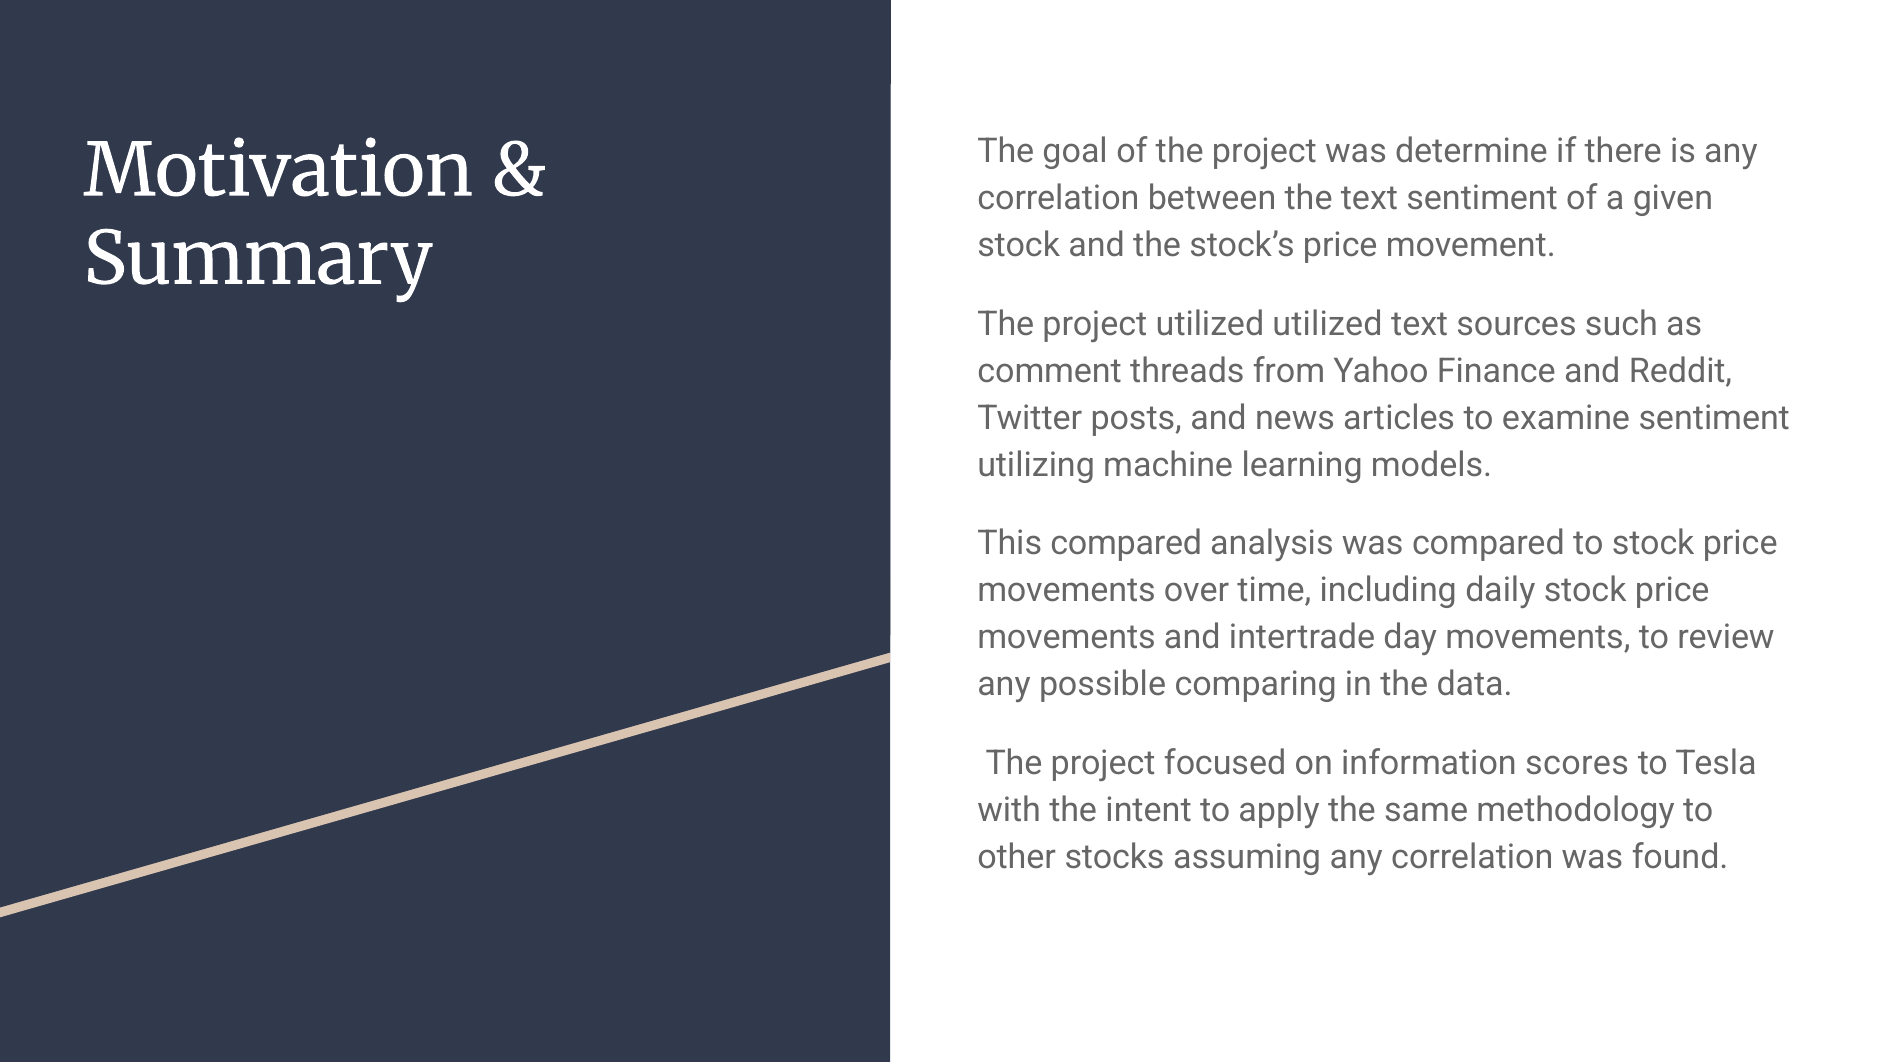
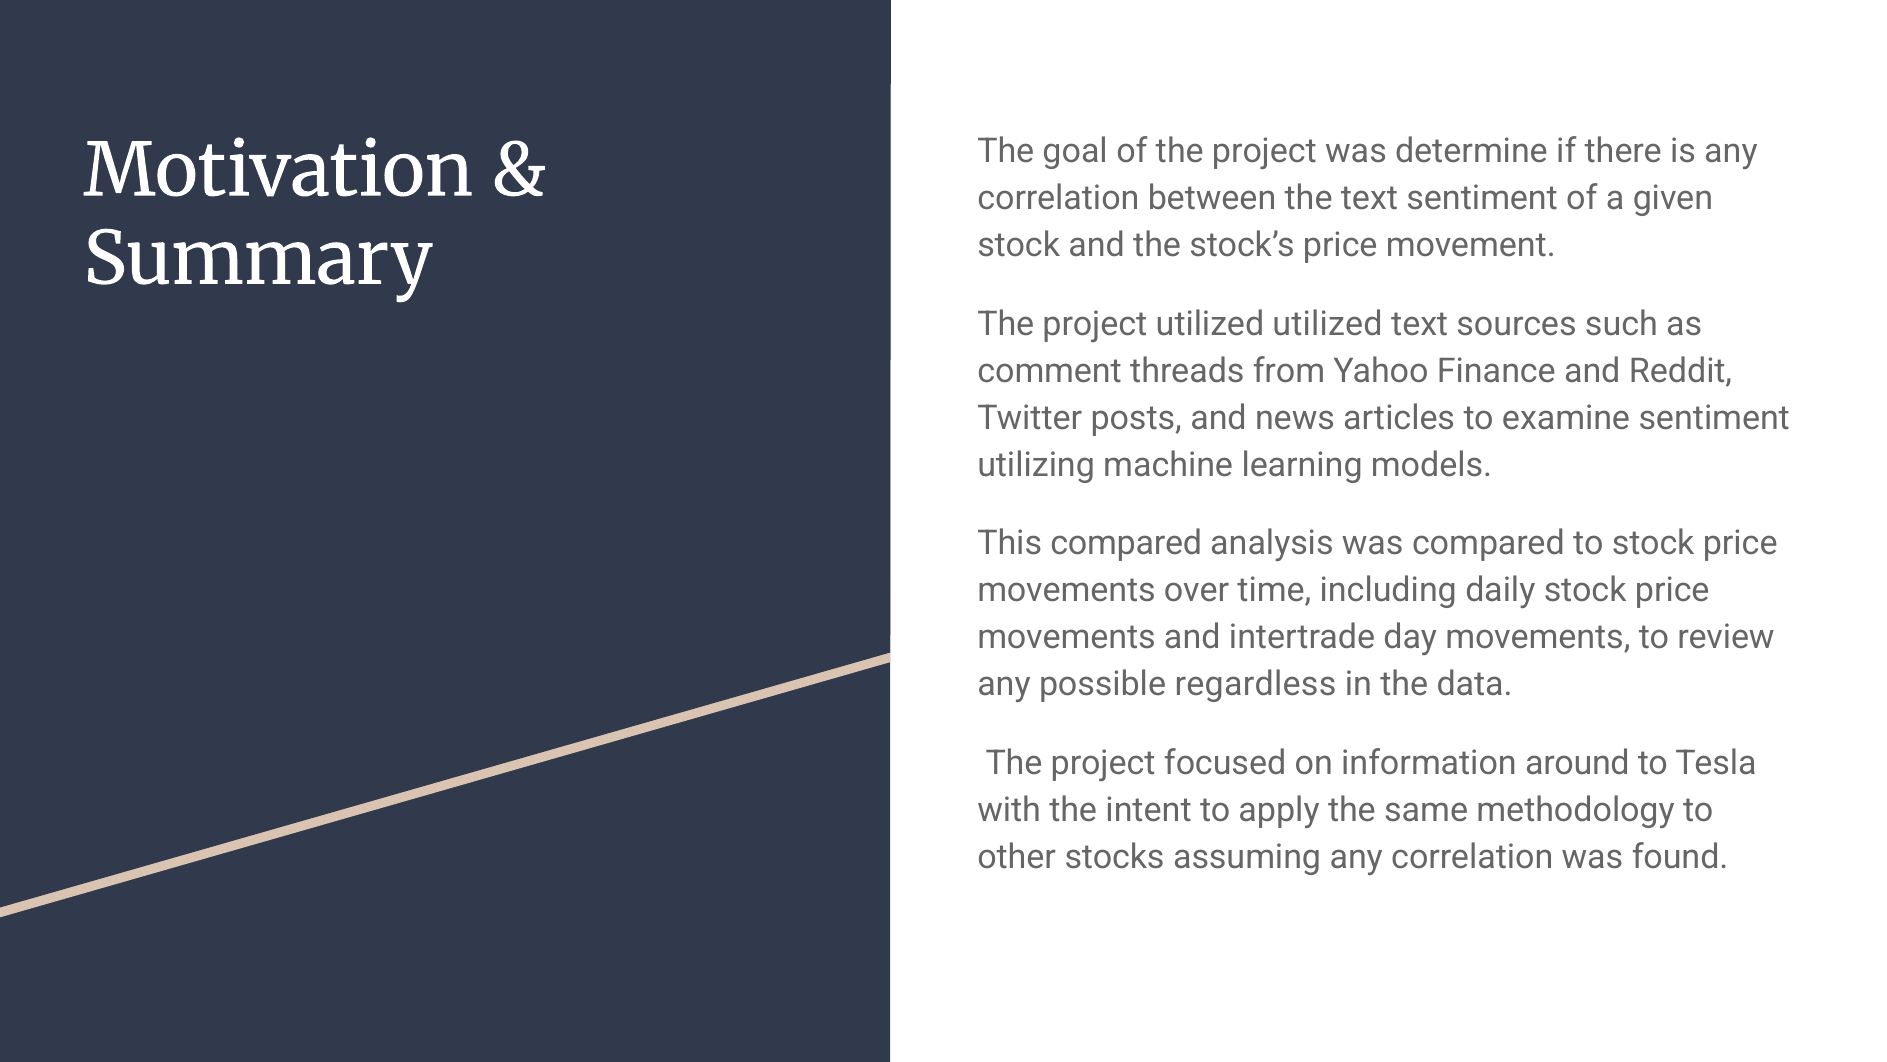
comparing: comparing -> regardless (1255, 684)
scores: scores -> around (1577, 763)
